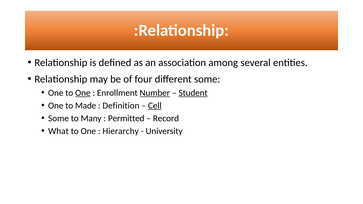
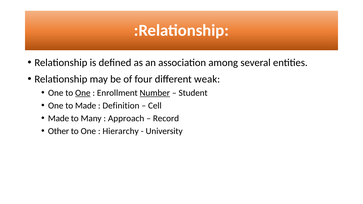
different some: some -> weak (207, 79)
Student underline: present -> none (193, 93)
Cell underline: present -> none (155, 106)
Some: Some -> Made (59, 118)
Permitted: Permitted -> Approach (126, 118)
What: What -> Other (59, 131)
